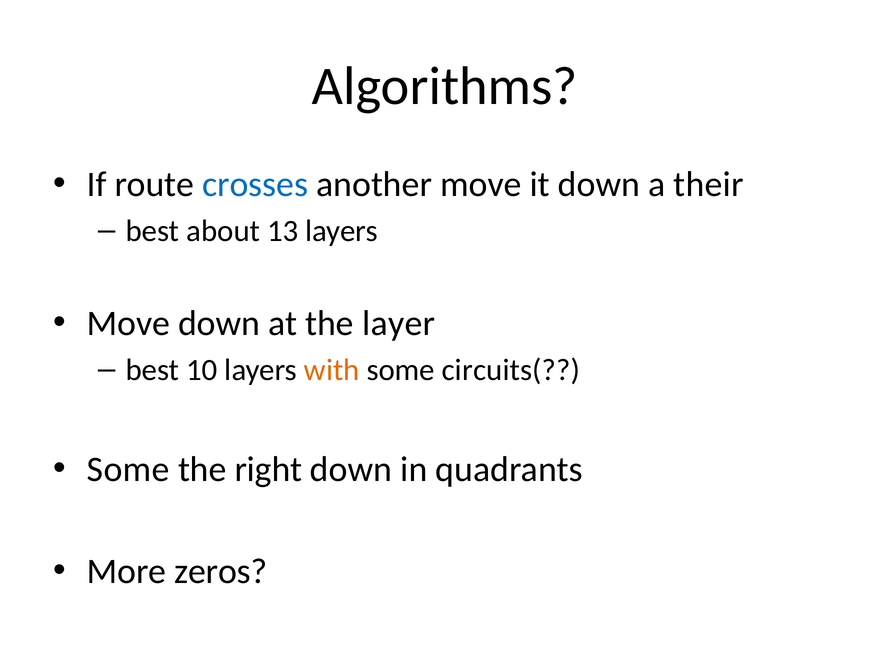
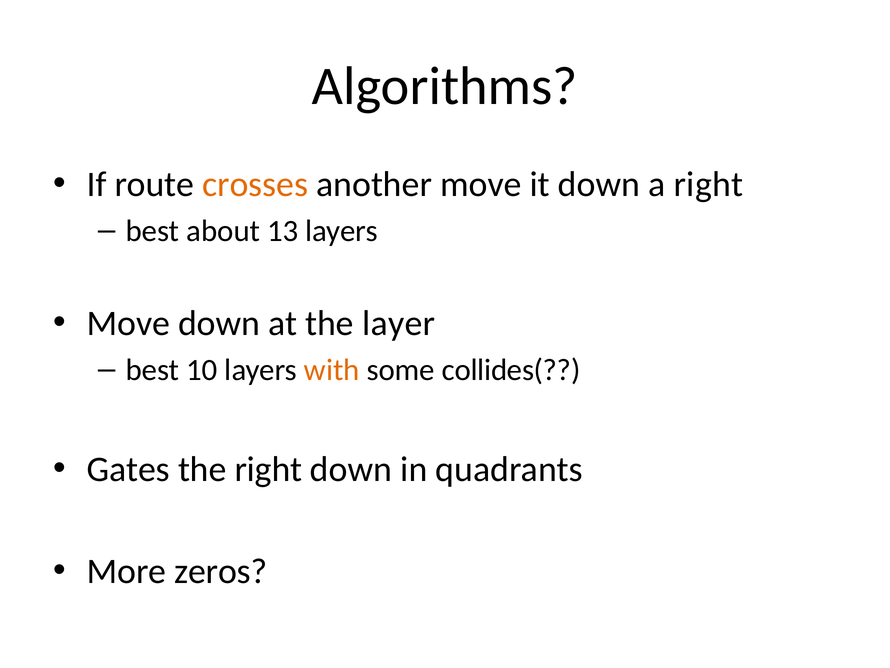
crosses colour: blue -> orange (255, 184)
a their: their -> right (709, 184)
circuits(: circuits( -> collides( (511, 370)
Some: Some -> Gates (128, 469)
